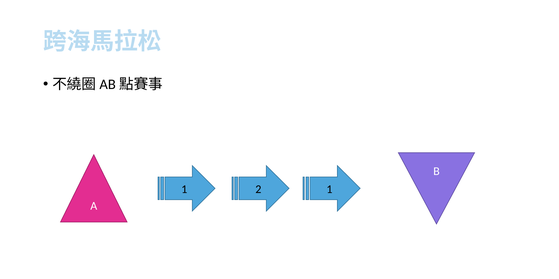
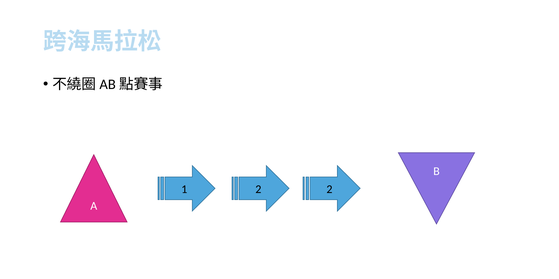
2 1: 1 -> 2 (329, 190)
